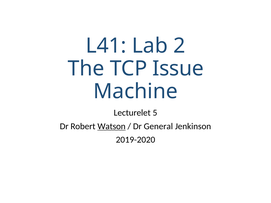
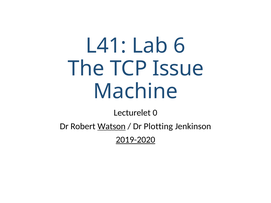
2: 2 -> 6 (179, 46)
5: 5 -> 0 (155, 113)
General: General -> Plotting (158, 126)
2019-2020 underline: none -> present (135, 140)
